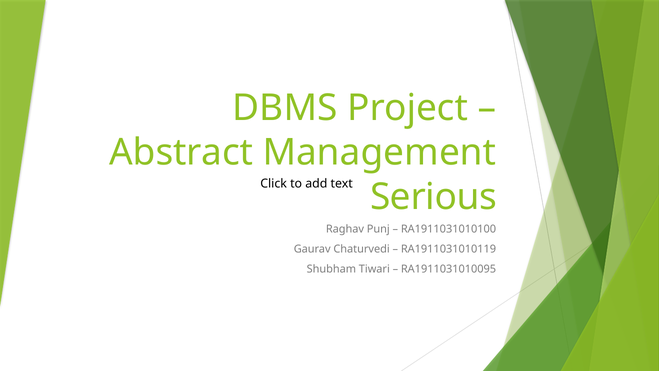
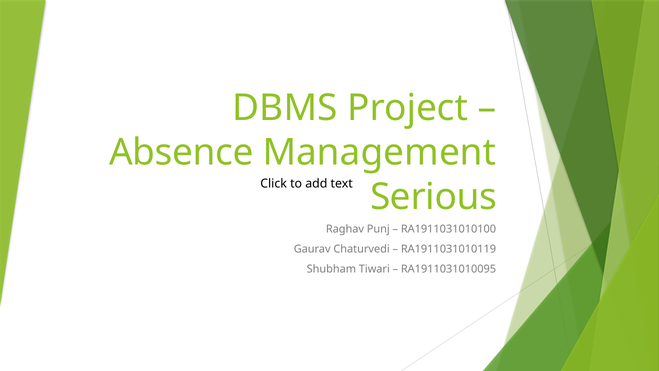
Abstract: Abstract -> Absence (181, 152)
